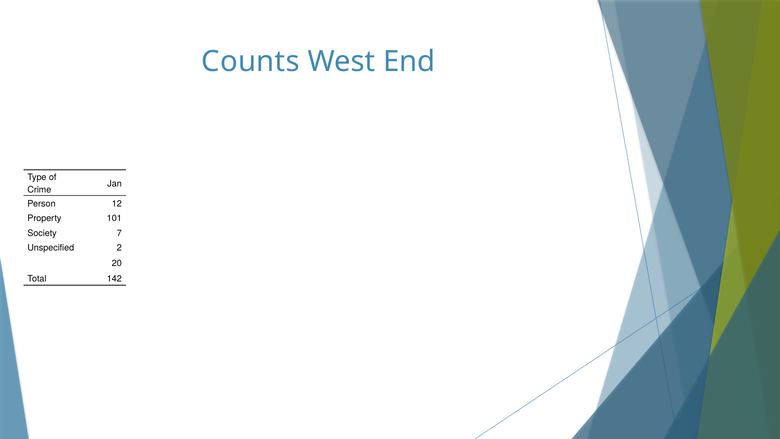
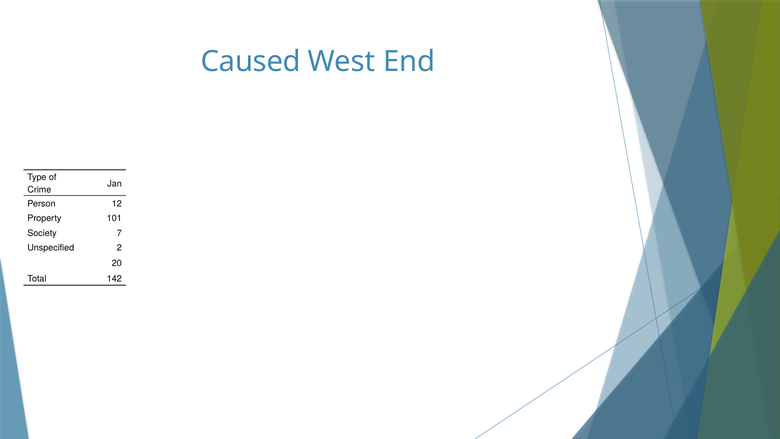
Counts: Counts -> Caused (251, 62)
